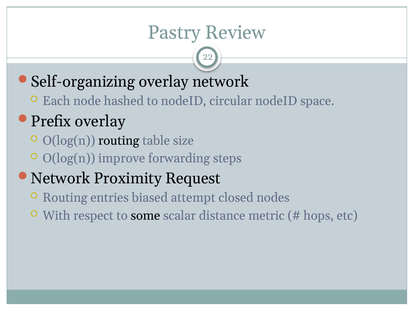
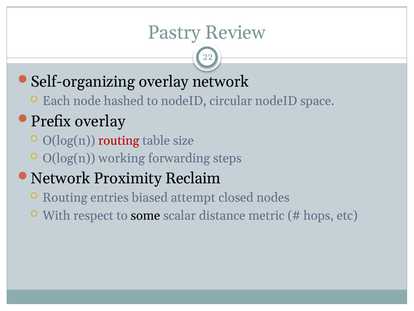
routing colour: black -> red (119, 140)
improve: improve -> working (122, 158)
Request: Request -> Reclaim (193, 178)
